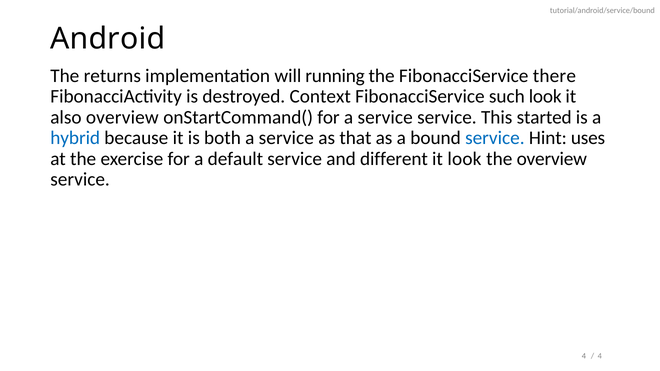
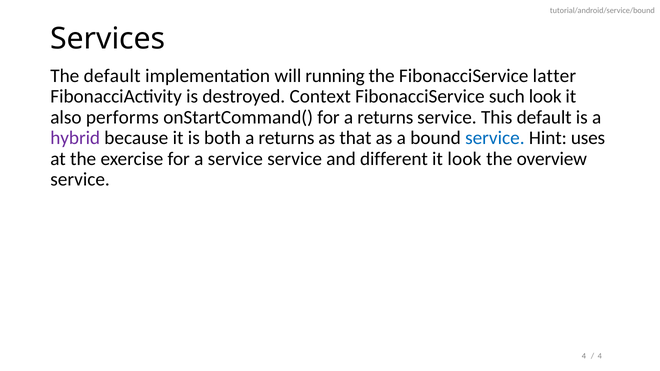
Android: Android -> Services (108, 39)
The returns: returns -> default (112, 76)
there: there -> latter (554, 76)
also overview: overview -> performs (122, 117)
for a service: service -> returns (385, 117)
This started: started -> default (544, 117)
hybrid colour: blue -> purple (75, 138)
both a service: service -> returns (286, 138)
a default: default -> service (235, 159)
